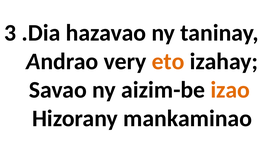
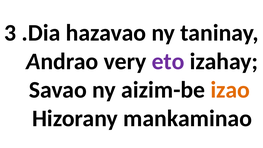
eto colour: orange -> purple (168, 61)
